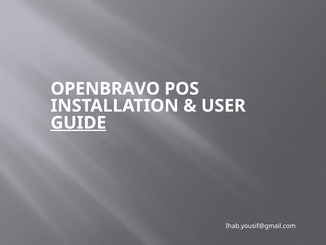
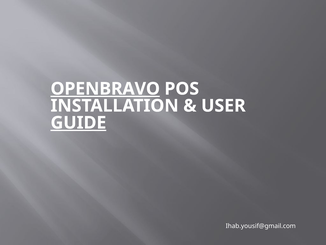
OPENBRAVO underline: none -> present (105, 89)
